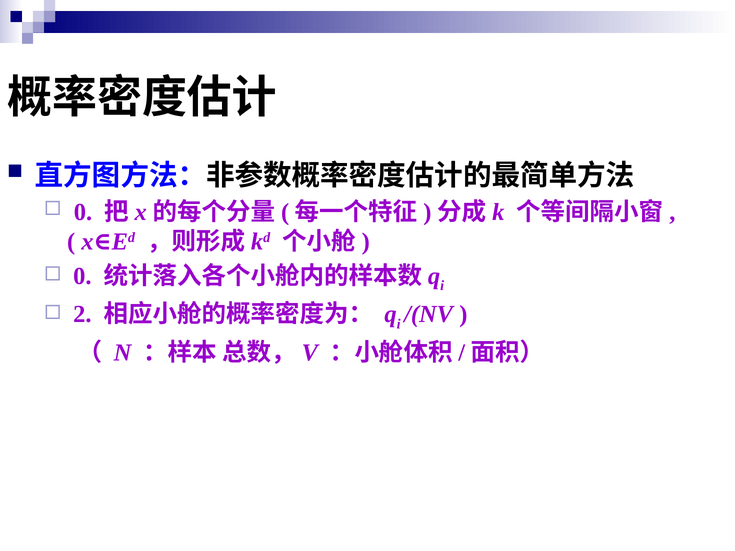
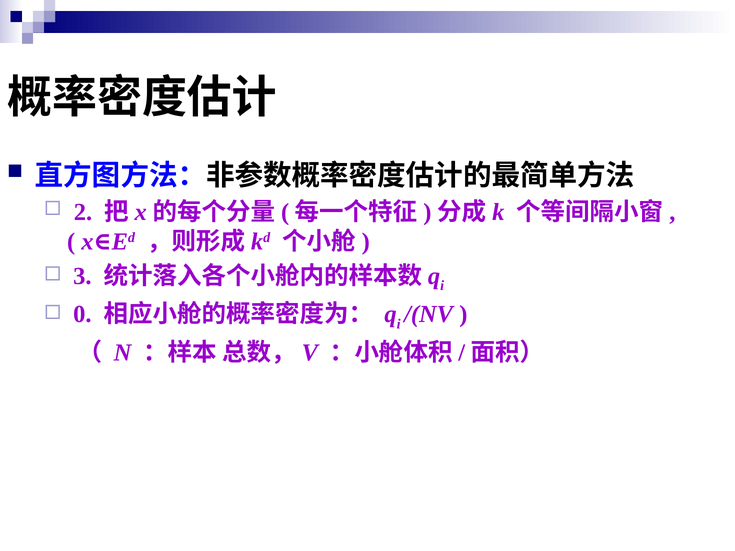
0: 0 -> 2 (83, 212)
0: 0 -> 3 (82, 276)
2: 2 -> 0 (82, 314)
